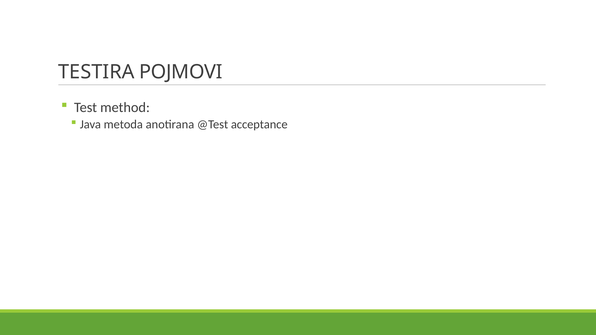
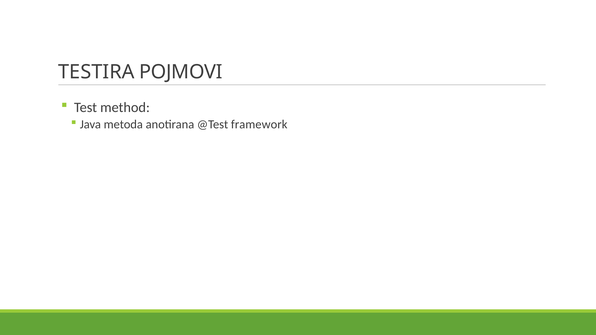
acceptance: acceptance -> framework (259, 124)
